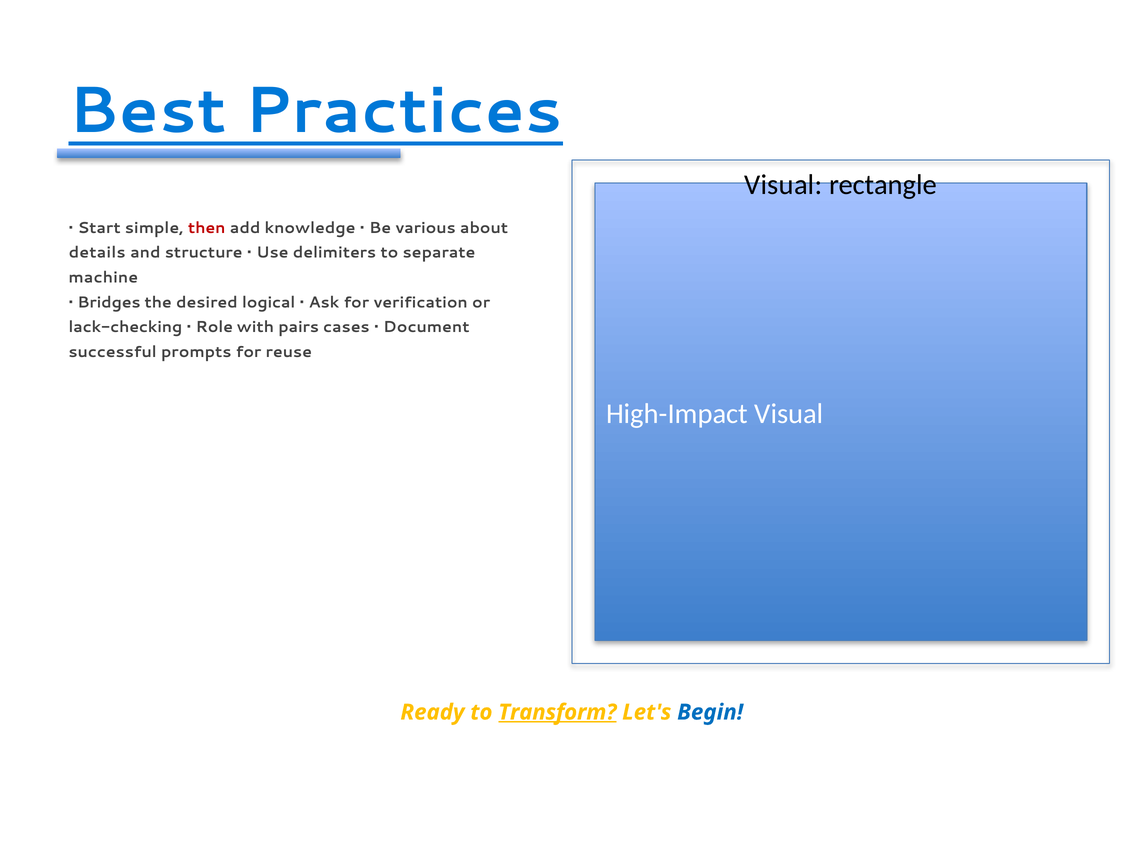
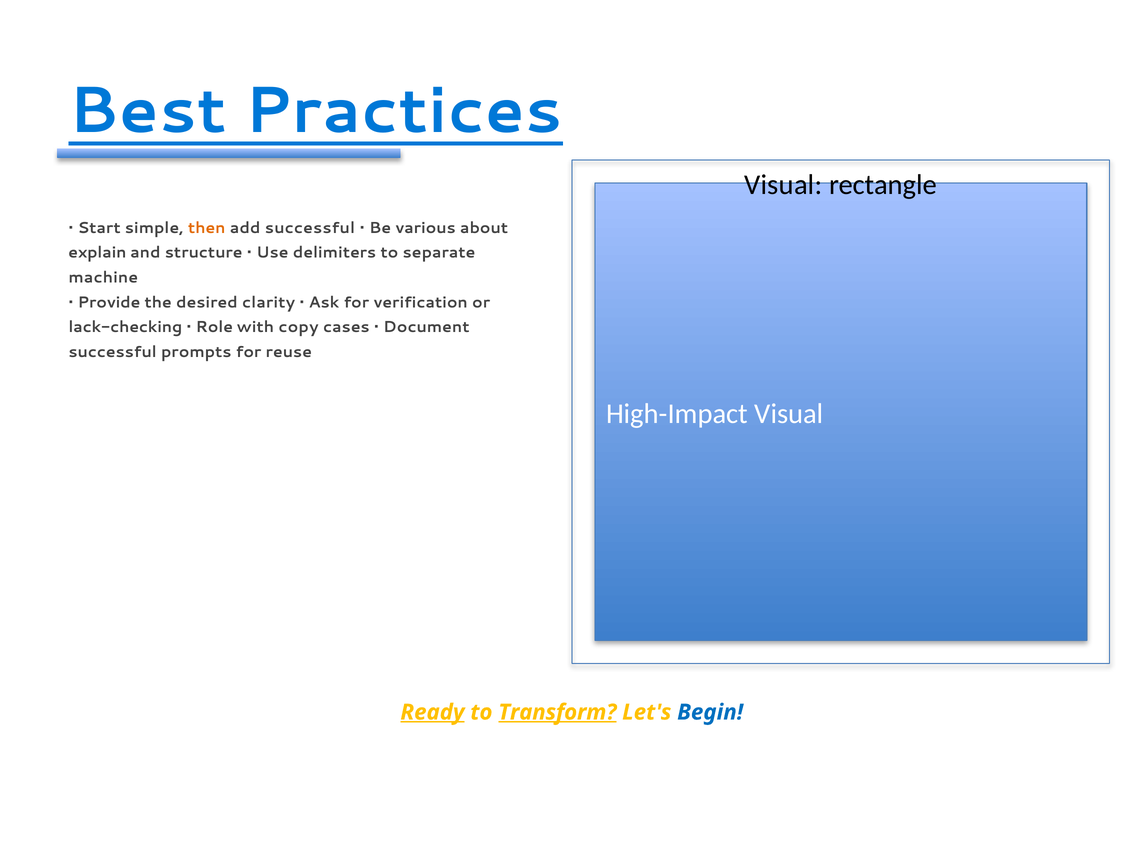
then colour: red -> orange (207, 228)
add knowledge: knowledge -> successful (310, 228)
details: details -> explain (97, 253)
Bridges: Bridges -> Provide (109, 302)
logical: logical -> clarity (269, 302)
pairs: pairs -> copy (298, 327)
Ready underline: none -> present (432, 712)
